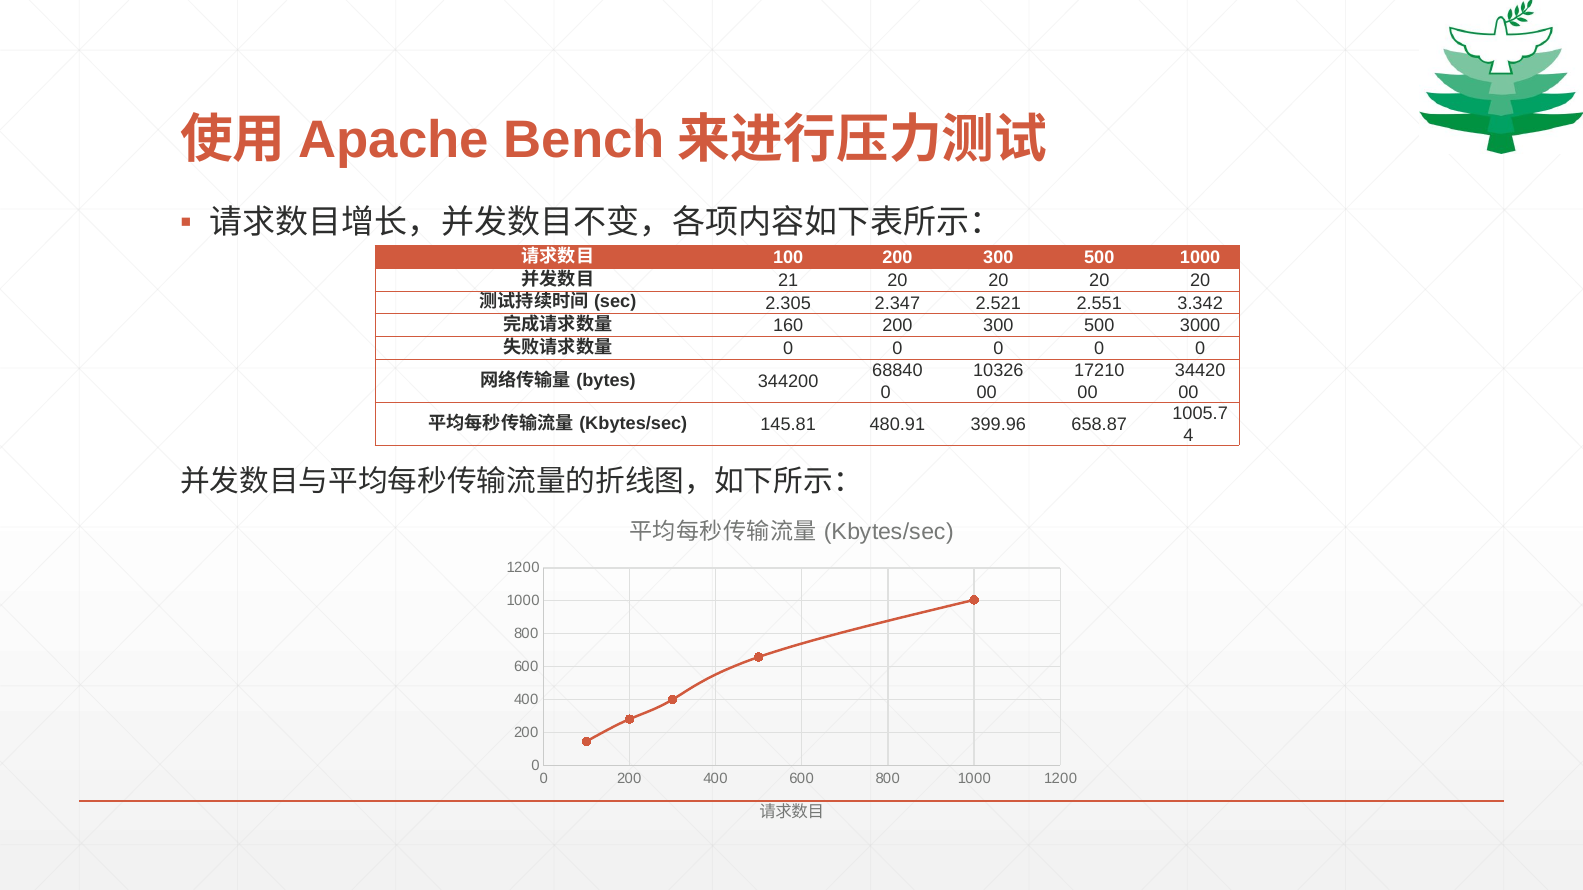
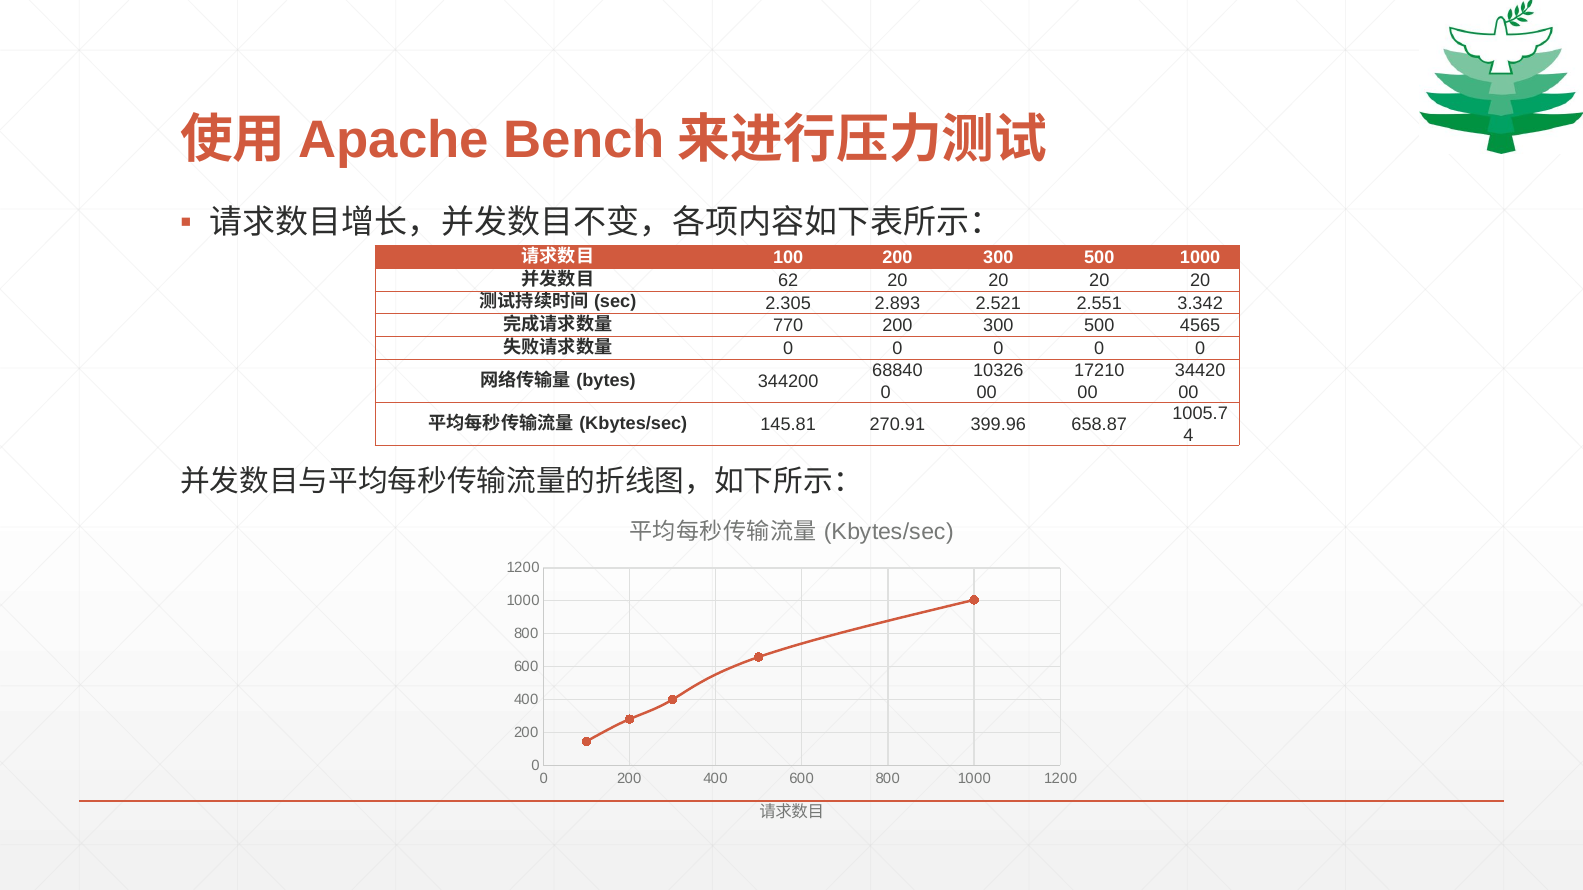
21: 21 -> 62 (788, 281)
2.347: 2.347 -> 2.893 (897, 303)
160: 160 -> 770 (788, 326)
3000: 3000 -> 4565 (1200, 326)
480.91: 480.91 -> 270.91 (897, 425)
